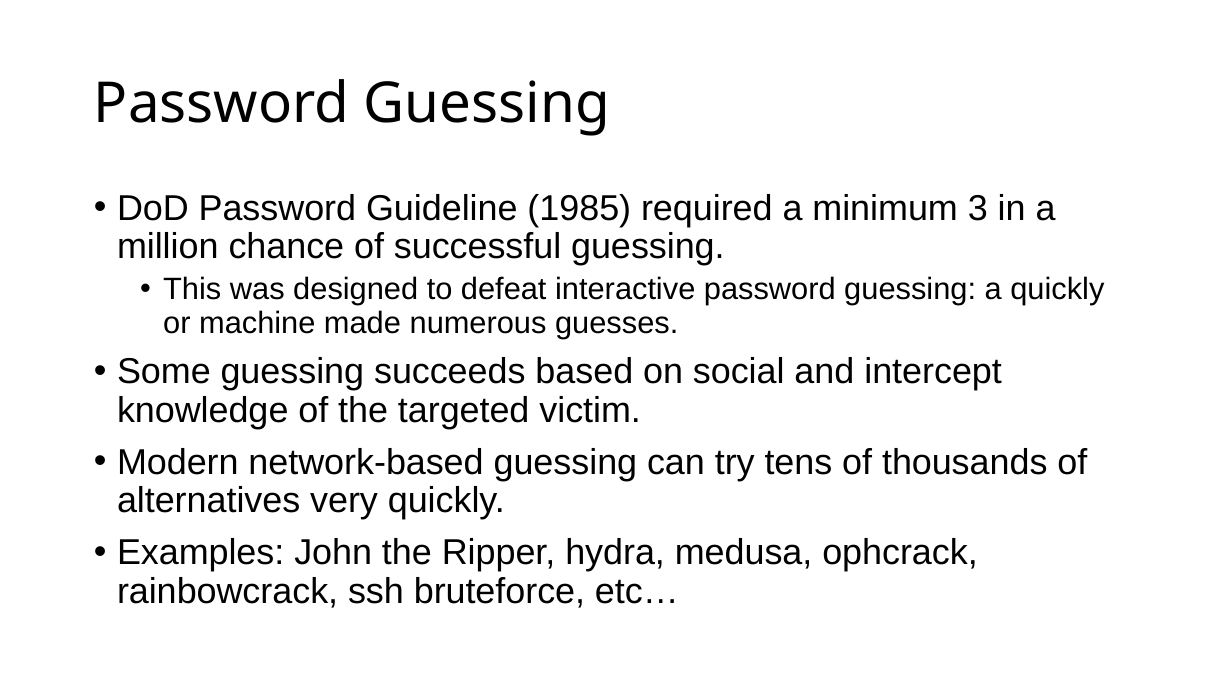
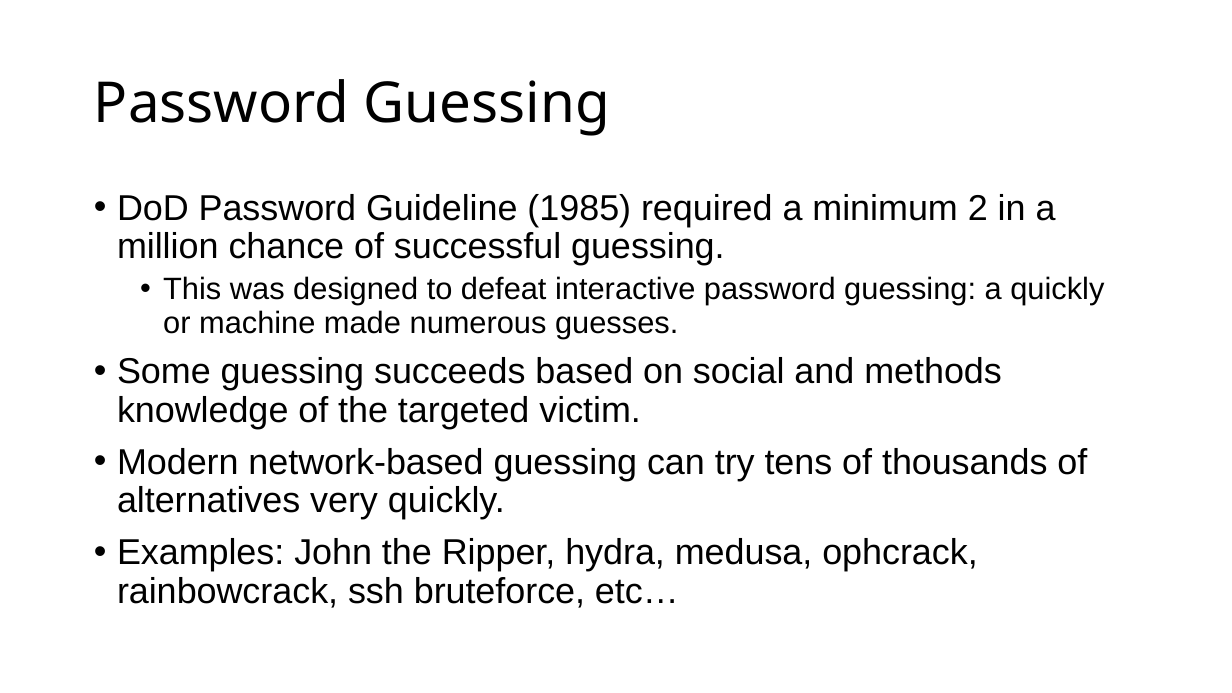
3: 3 -> 2 (978, 208)
intercept: intercept -> methods (933, 372)
